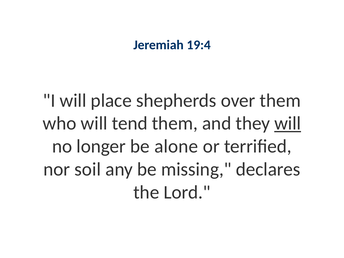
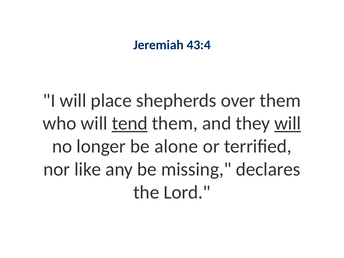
19:4: 19:4 -> 43:4 (199, 45)
tend underline: none -> present (130, 123)
soil: soil -> like (88, 169)
